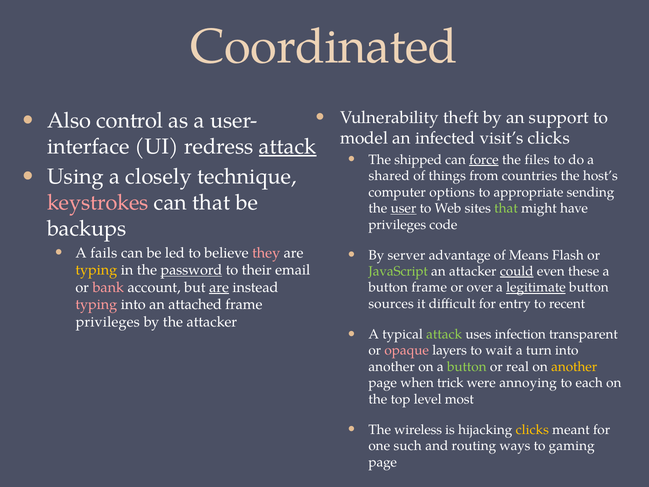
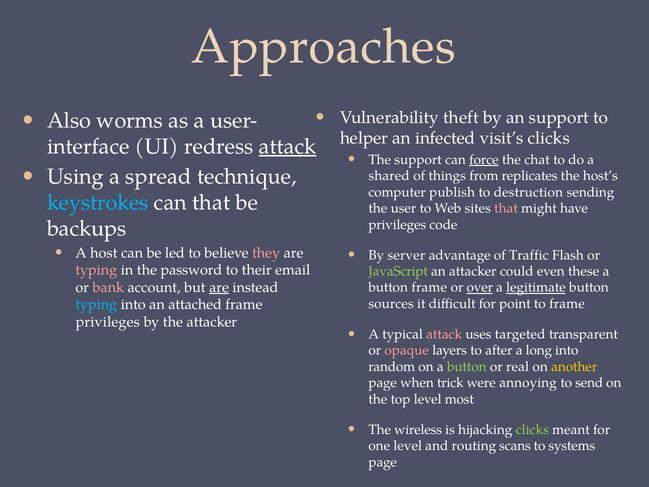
Coordinated: Coordinated -> Approaches (324, 47)
control: control -> worms (130, 121)
model: model -> helper (364, 138)
The shipped: shipped -> support (418, 160)
files: files -> chat (537, 160)
closely: closely -> spread (158, 177)
countries: countries -> replicates (530, 176)
options: options -> publish (452, 192)
appropriate: appropriate -> destruction (528, 192)
keystrokes colour: pink -> light blue (98, 203)
user underline: present -> none (403, 208)
that colour: light green -> pink (506, 208)
fails: fails -> host (104, 253)
Means: Means -> Traffic (529, 255)
typing colour: yellow -> pink (96, 270)
password underline: present -> none (191, 270)
could underline: present -> none (517, 271)
over underline: none -> present (480, 287)
entry: entry -> point (515, 304)
to recent: recent -> frame (567, 304)
typing colour: pink -> light blue (96, 304)
attack colour: light green -> pink (444, 334)
infection: infection -> targeted (520, 334)
wait: wait -> after (499, 350)
turn: turn -> long (539, 350)
another: another -> random (392, 367)
each: each -> send (589, 383)
clicks colour: yellow -> light green (532, 429)
one such: such -> level (408, 446)
ways: ways -> scans (515, 446)
gaming: gaming -> systems (572, 446)
